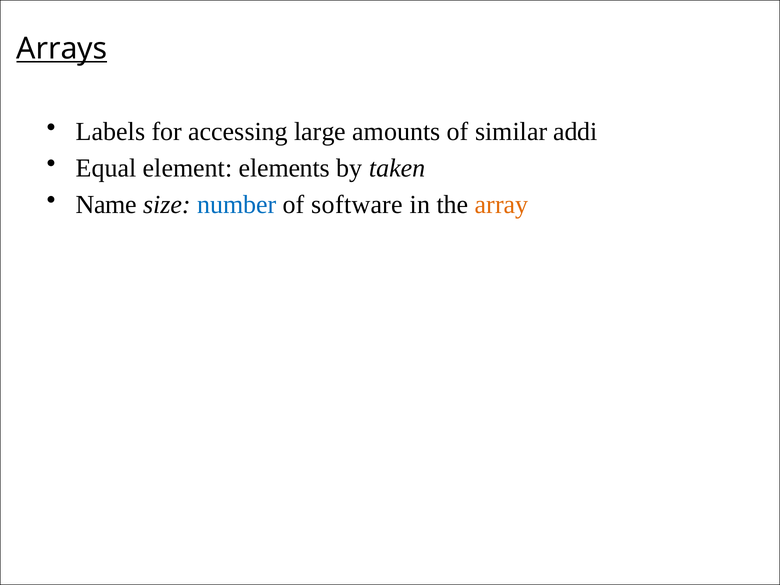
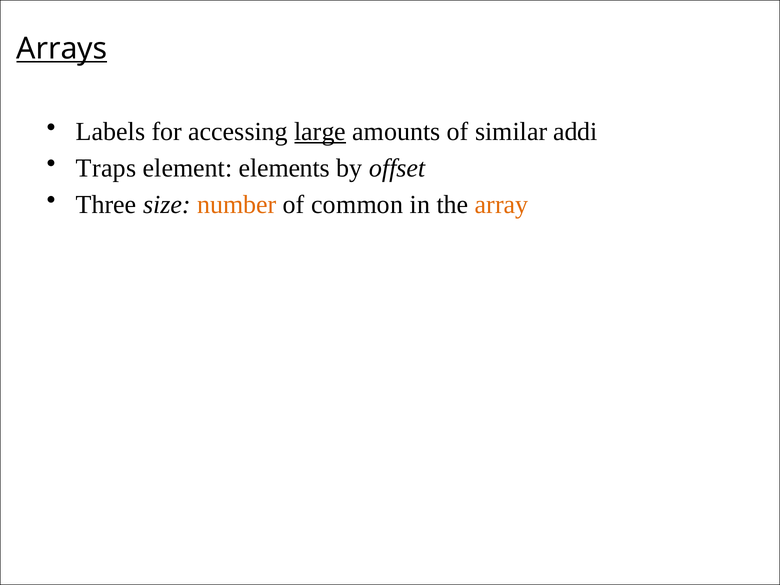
large underline: none -> present (320, 132)
Equal: Equal -> Traps (106, 168)
taken: taken -> offset (397, 168)
Name: Name -> Three (106, 205)
number colour: blue -> orange (237, 205)
software: software -> common (357, 205)
